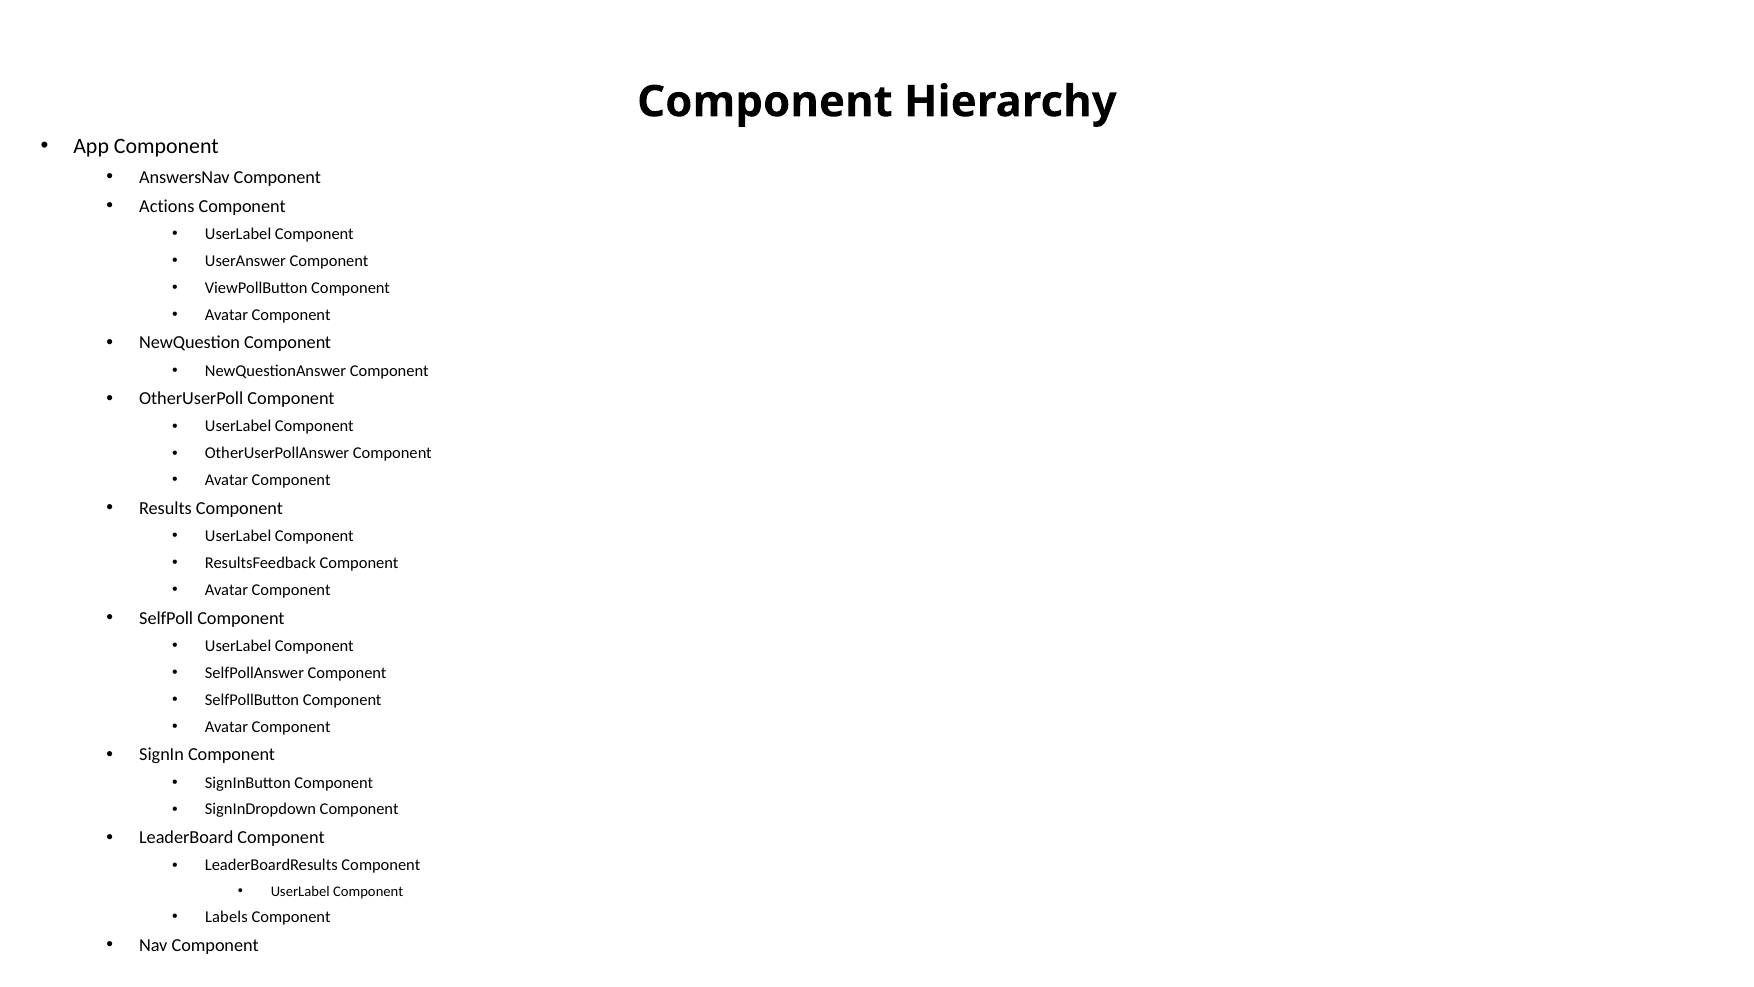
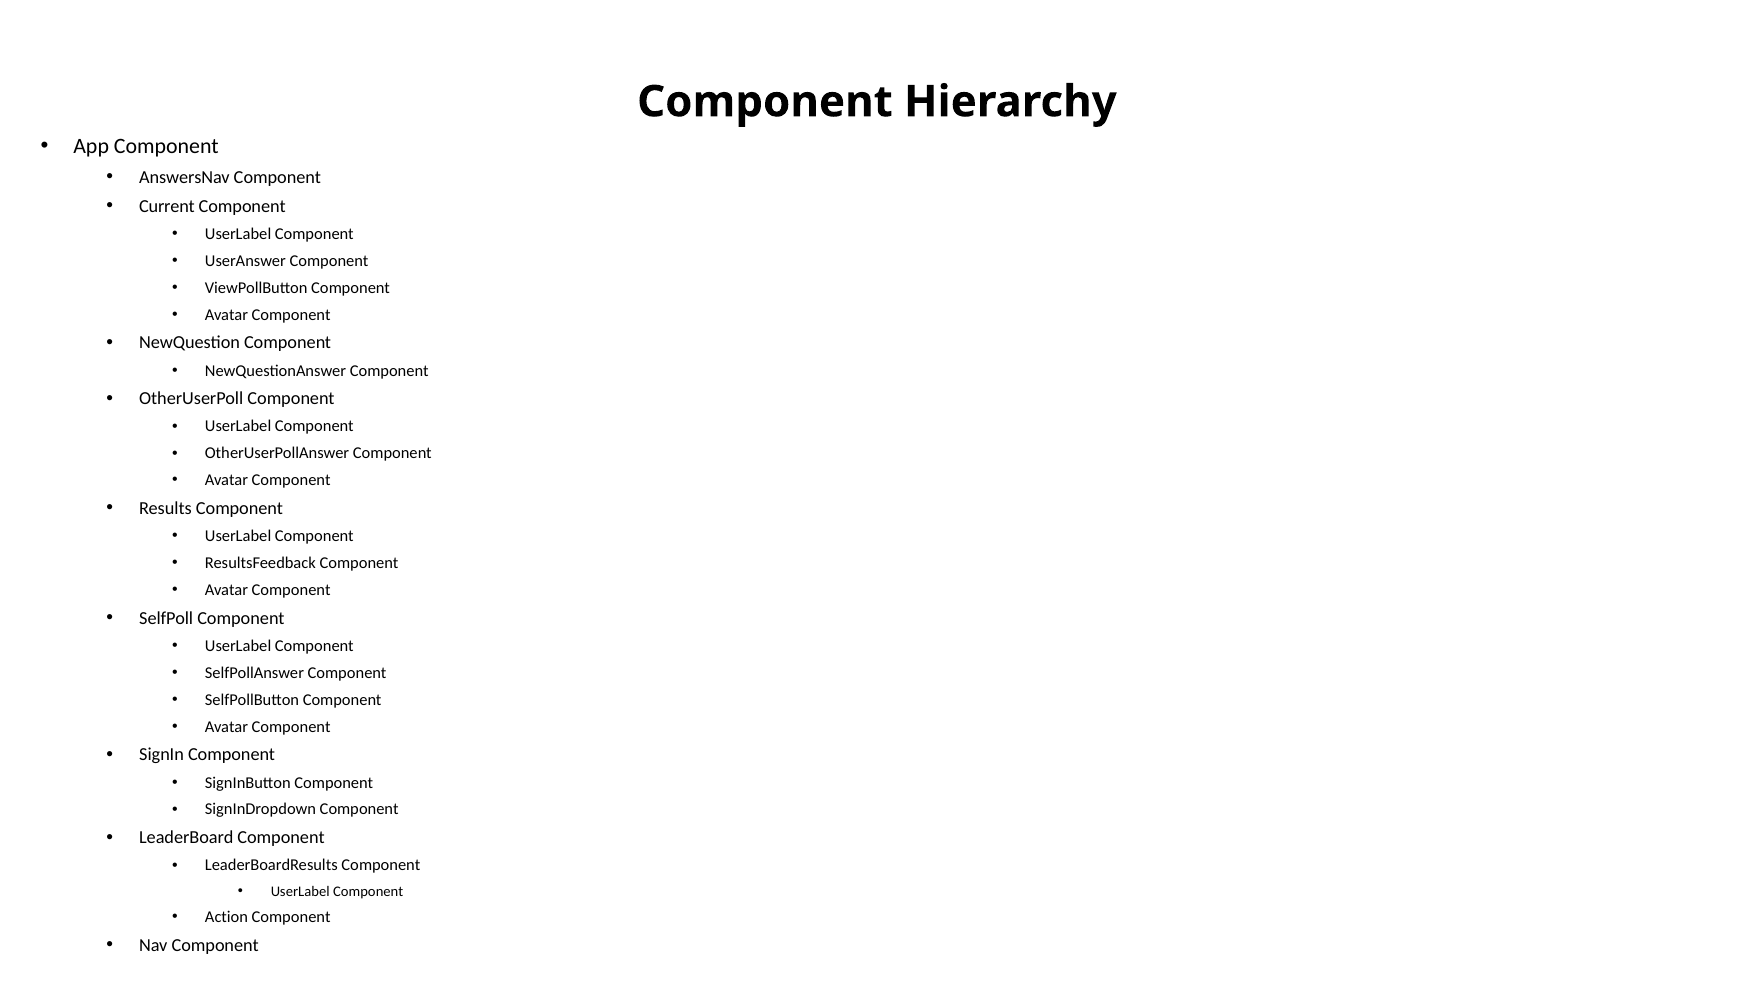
Actions: Actions -> Current (167, 206)
Labels: Labels -> Action (227, 917)
